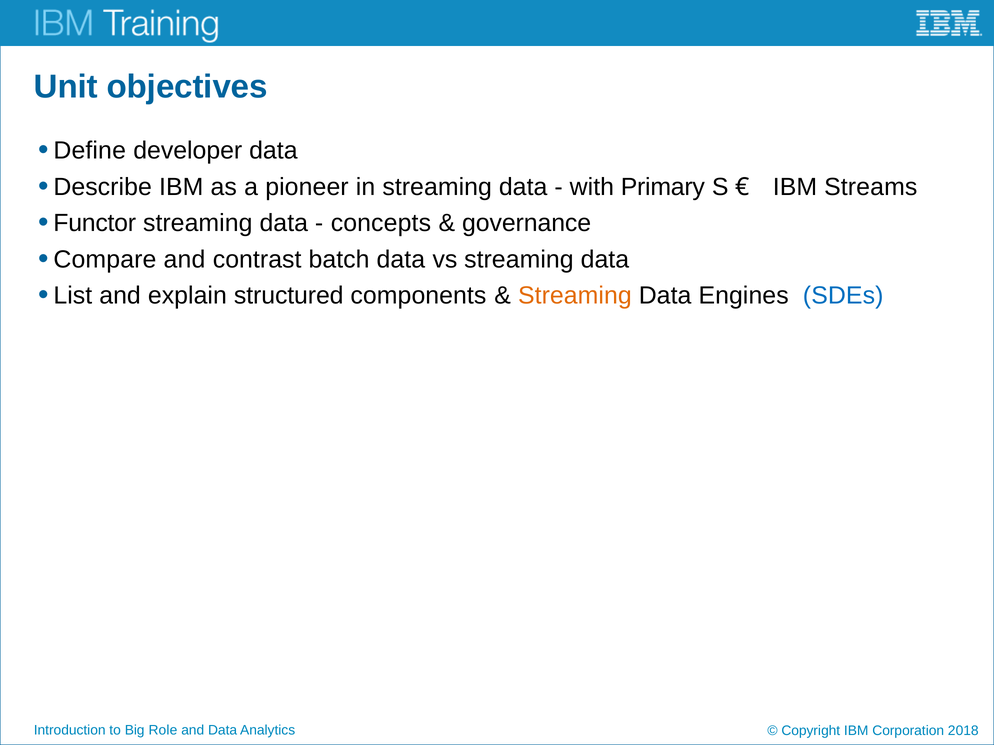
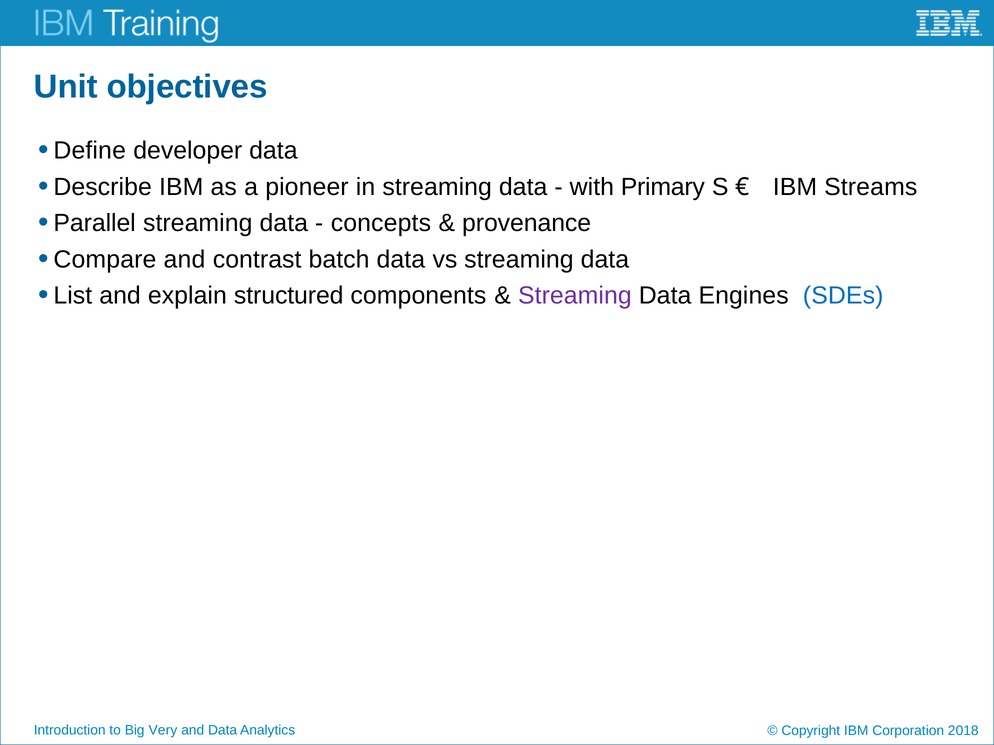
Functor: Functor -> Parallel (95, 223)
governance: governance -> provenance (527, 223)
Streaming colour: orange -> purple (575, 296)
Role: Role -> Very (163, 731)
